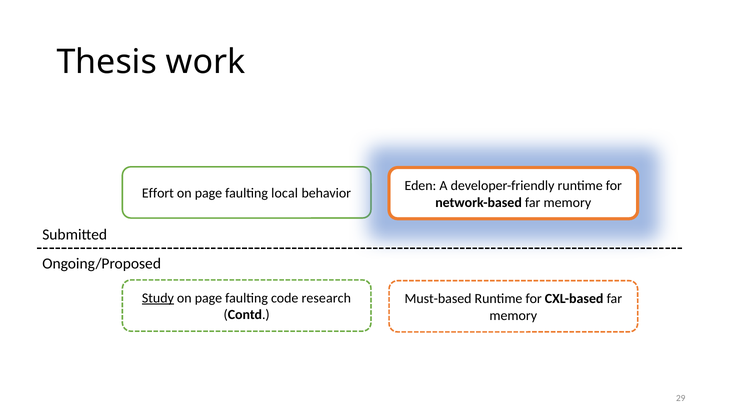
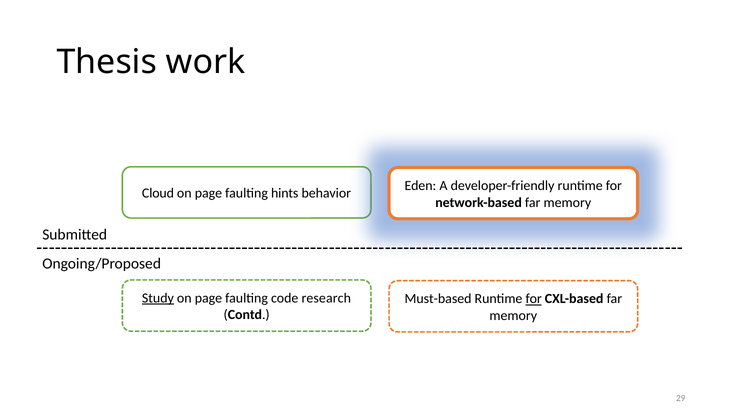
Effort: Effort -> Cloud (158, 194)
local: local -> hints (285, 194)
for underline: none -> present (534, 299)
